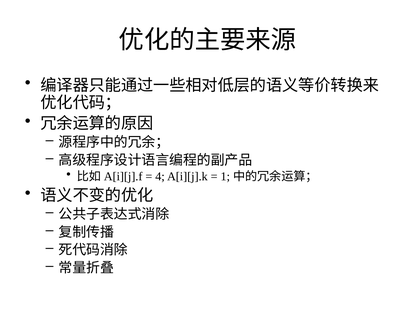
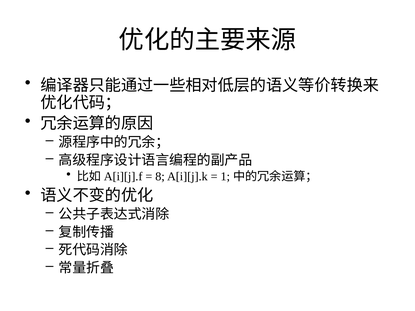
4: 4 -> 8 (160, 177)
